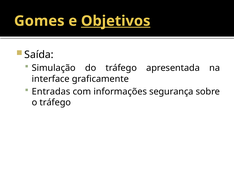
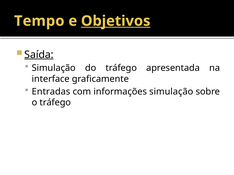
Gomes: Gomes -> Tempo (39, 21)
Saída underline: none -> present (39, 55)
informações segurança: segurança -> simulação (171, 92)
